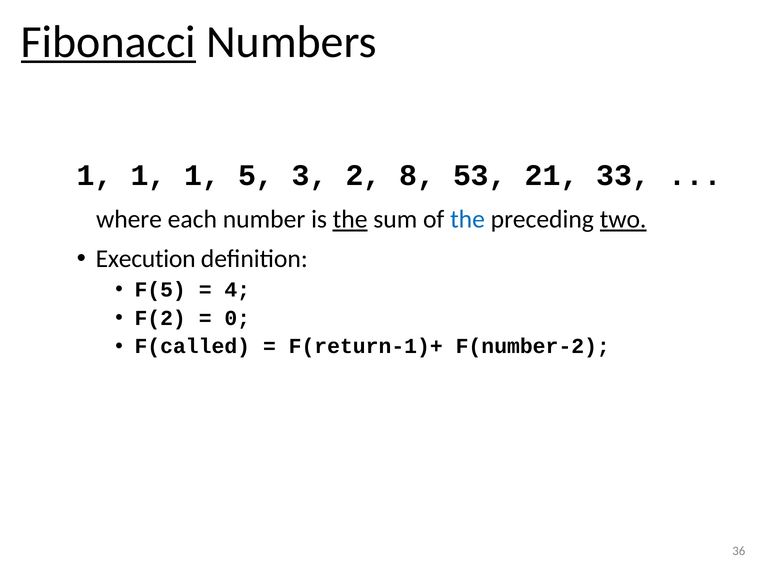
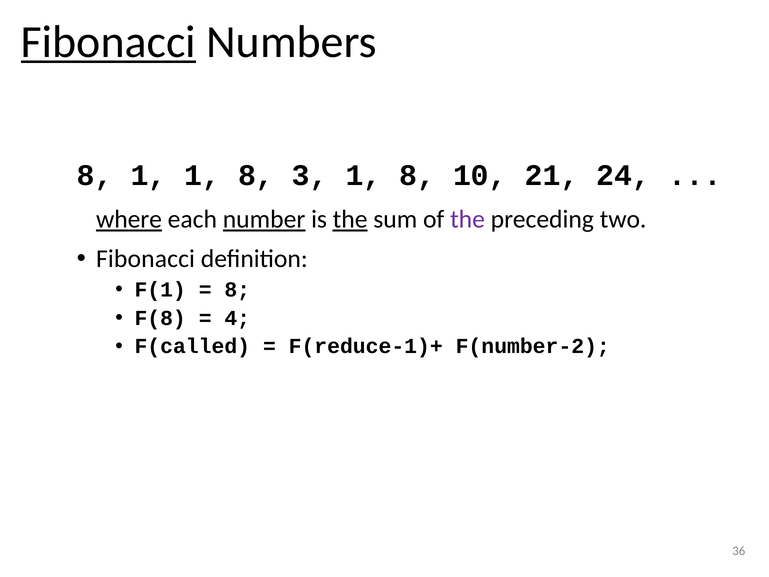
1: 1 -> 8 (95, 175)
1 1 5: 5 -> 8 (256, 175)
3 2: 2 -> 1 (363, 175)
53: 53 -> 10 (480, 175)
33: 33 -> 24 (623, 175)
where underline: none -> present (129, 219)
number underline: none -> present (264, 219)
the colour: blue -> purple (468, 219)
two underline: present -> none (623, 219)
Execution: Execution -> Fibonacci (146, 259)
F(5: F(5 -> F(1 (160, 289)
4: 4 -> 8 (237, 289)
F(2: F(2 -> F(8 (160, 318)
0: 0 -> 4 (237, 318)
F(return-1)+: F(return-1)+ -> F(reduce-1)+ (366, 346)
